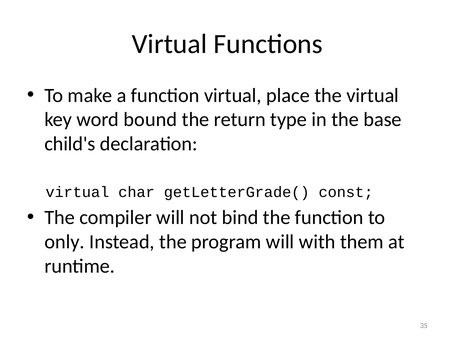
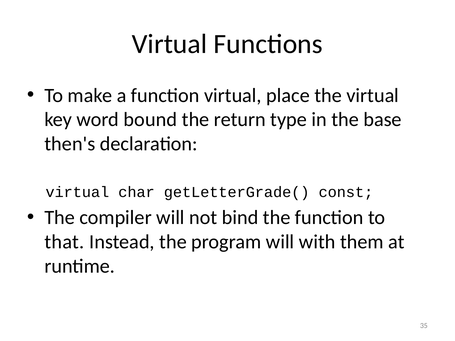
child's: child's -> then's (70, 144)
only: only -> that (64, 242)
